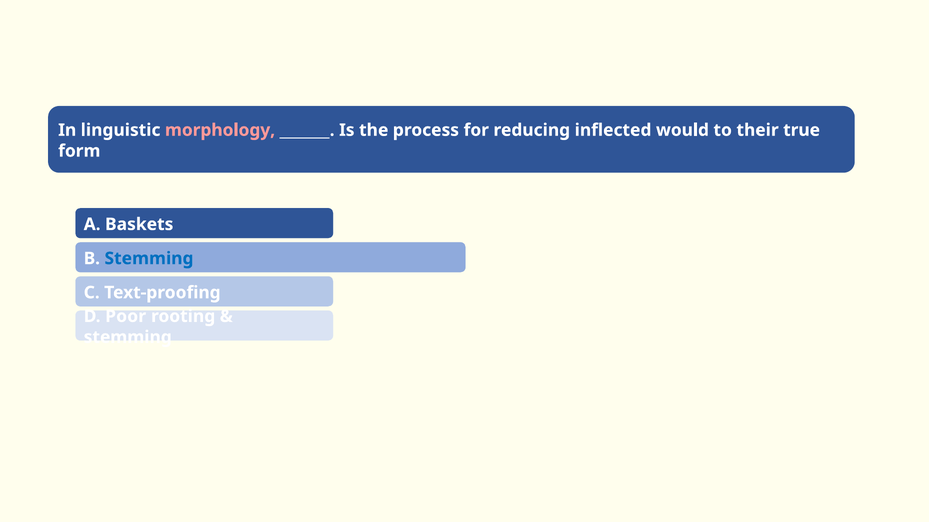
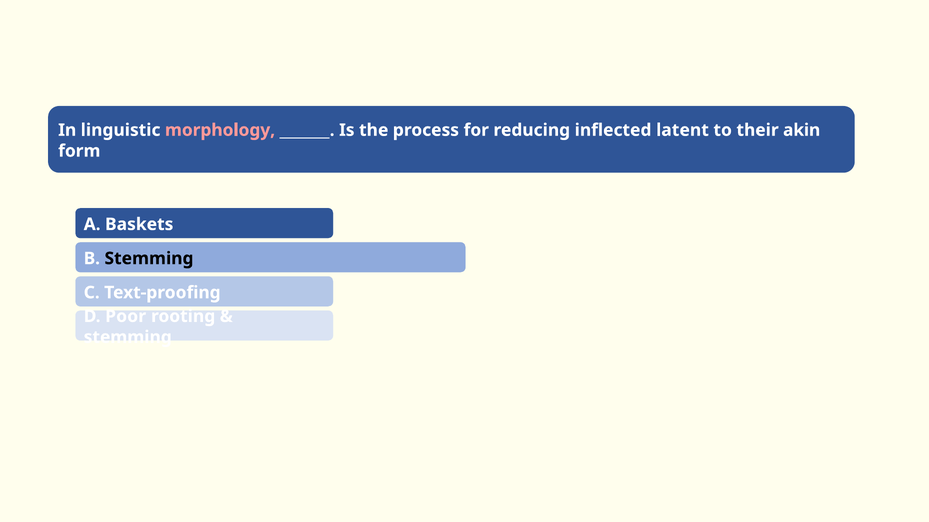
would: would -> latent (682, 130)
true: true -> akin (802, 130)
Stemming colour: blue -> black (149, 259)
